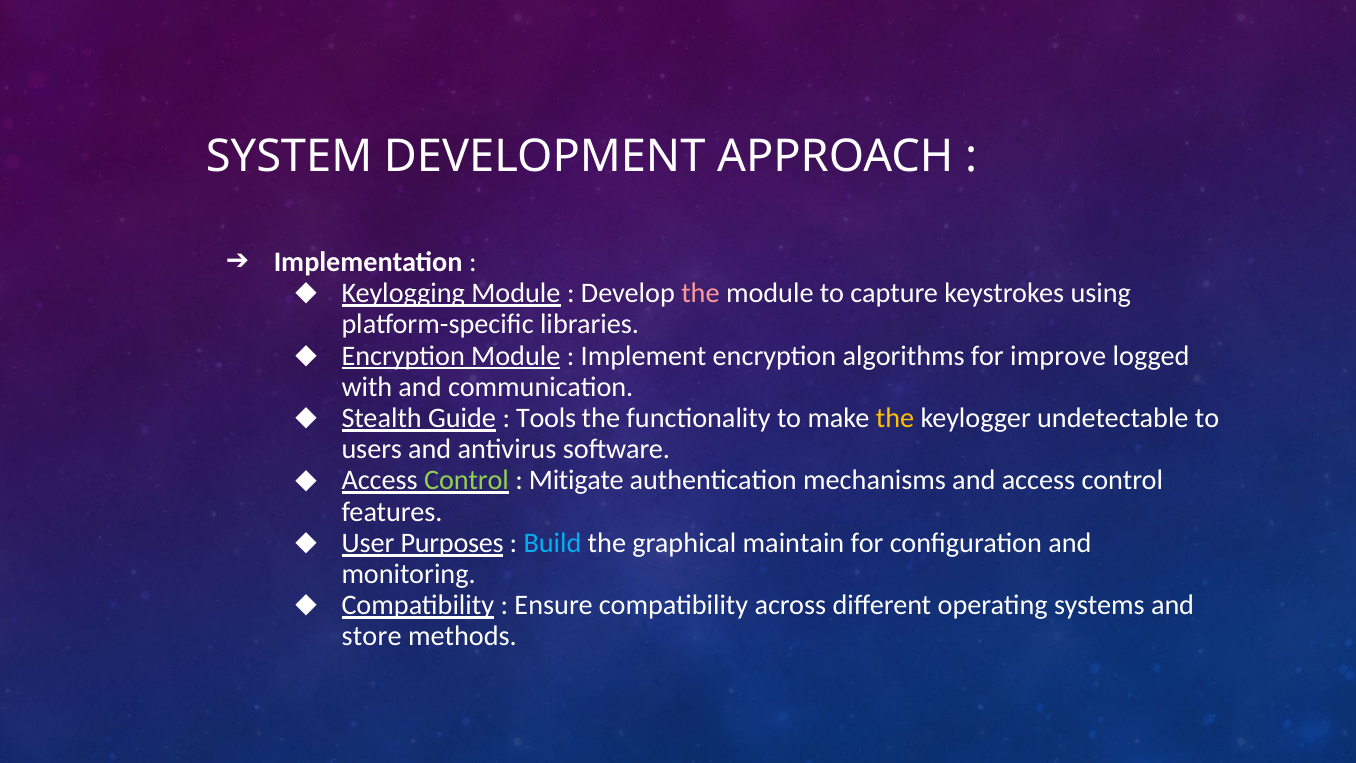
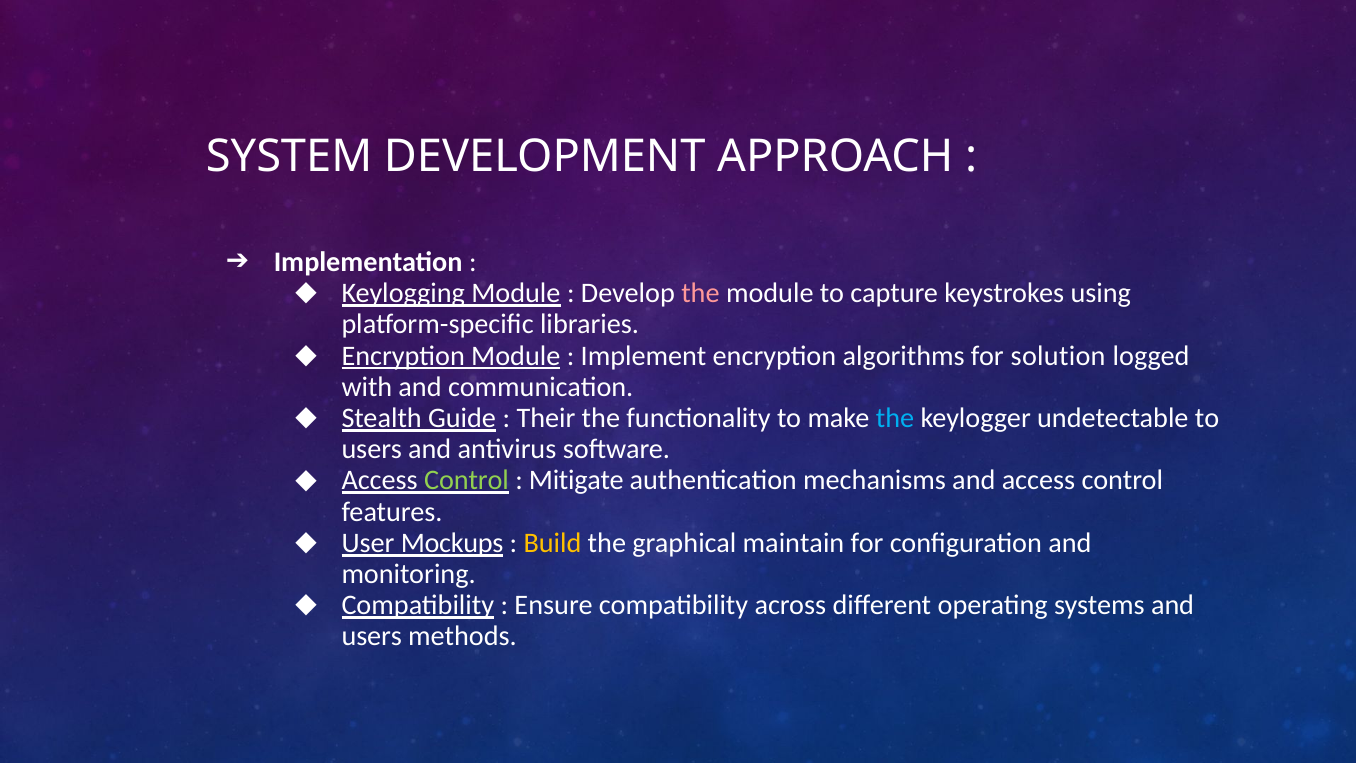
improve: improve -> solution (1058, 356)
Tools: Tools -> Their (546, 418)
the colour: yellow -> light blue (895, 418)
Purposes: Purposes -> Mockups (452, 543)
Build colour: light blue -> yellow (553, 543)
store: store -> users (372, 636)
